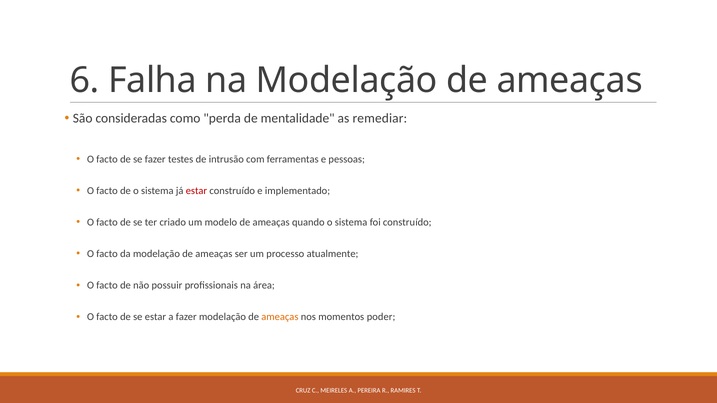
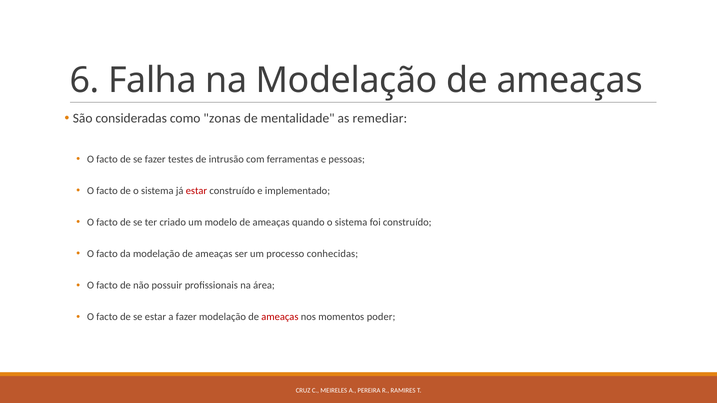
perda: perda -> zonas (222, 118)
atualmente: atualmente -> conhecidas (332, 254)
ameaças colour: orange -> red (280, 317)
